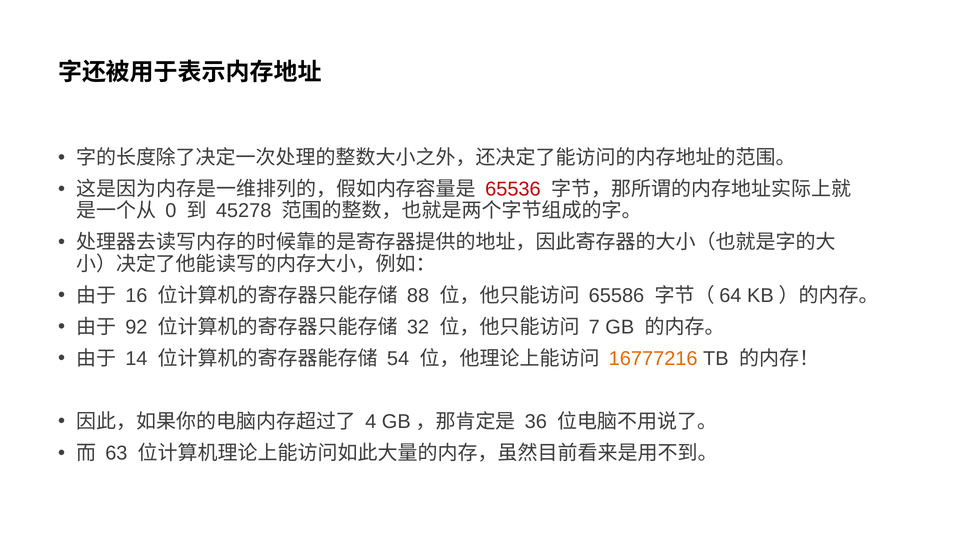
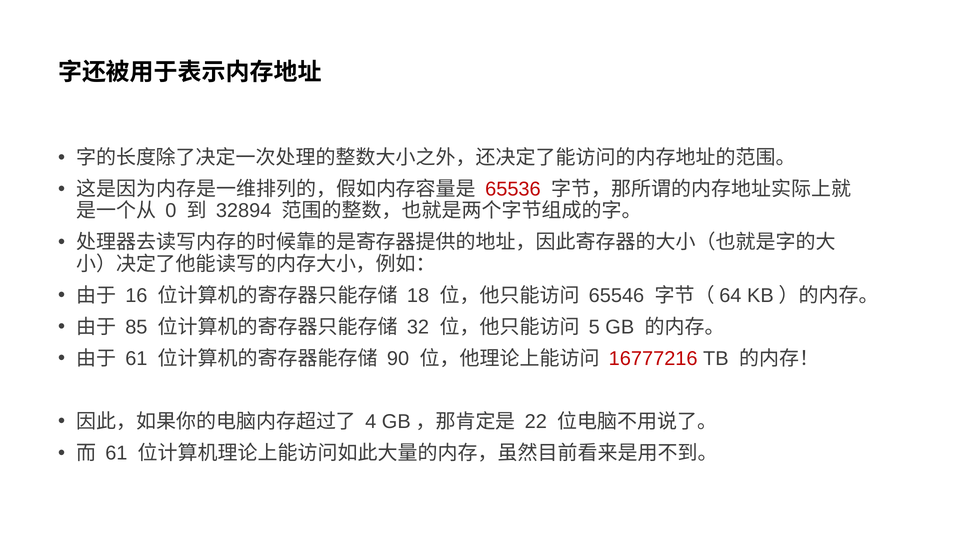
45278: 45278 -> 32894 (244, 211)
88: 88 -> 18 (418, 295)
65586: 65586 -> 65546 (616, 295)
92: 92 -> 85 (136, 327)
7: 7 -> 5 (594, 327)
14: 14 -> 61 (136, 359)
54: 54 -> 90 (398, 359)
16777216 colour: orange -> red (653, 359)
36: 36 -> 22 (536, 422)
63: 63 -> 61 (116, 453)
